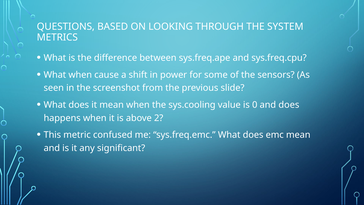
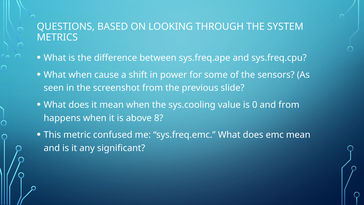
and does: does -> from (289, 105)
2: 2 -> 8 (159, 118)
